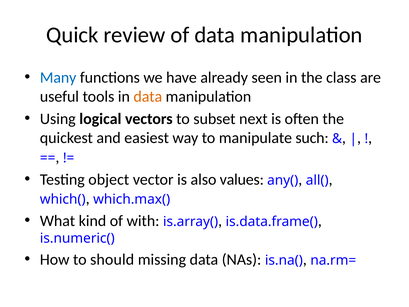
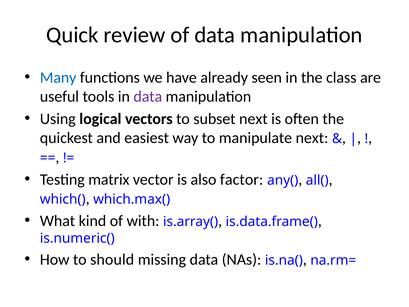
data colour: orange -> purple (148, 97)
manipulate such: such -> next (312, 138)
object: object -> matrix (109, 179)
values: values -> factor (242, 179)
